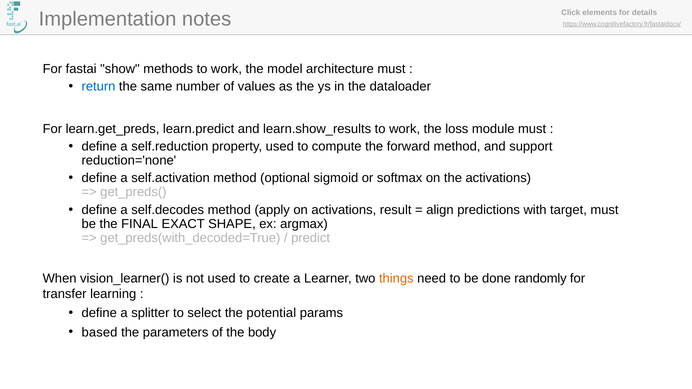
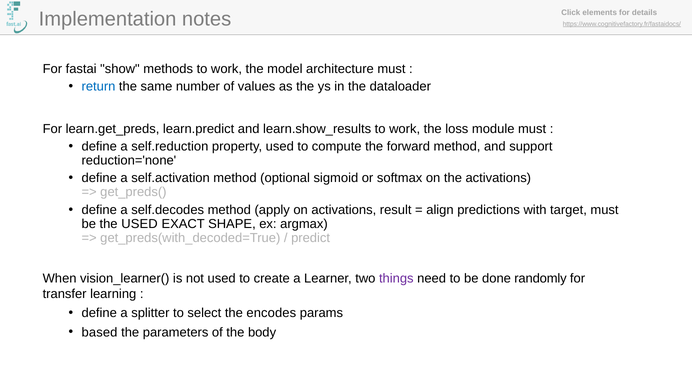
the FINAL: FINAL -> USED (139, 224)
things colour: orange -> purple (396, 279)
potential: potential -> encodes (271, 313)
